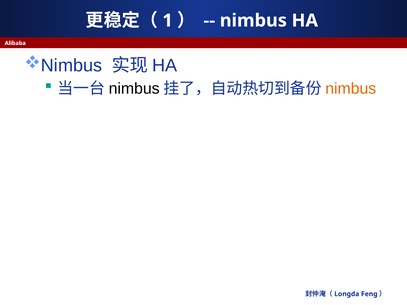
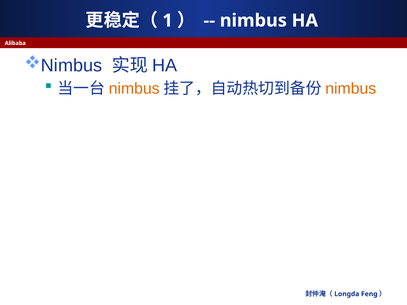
nimbus colour: black -> orange (134, 89)
